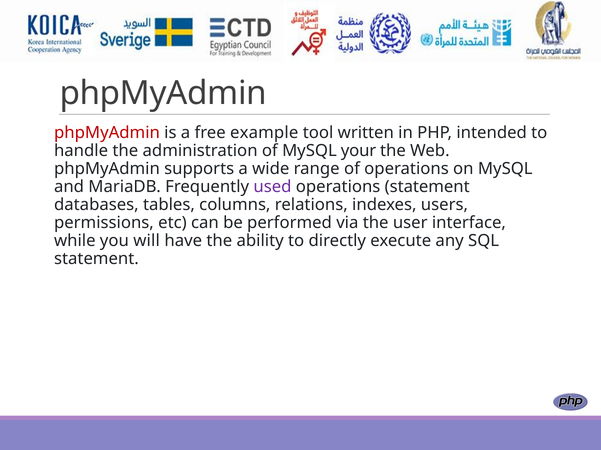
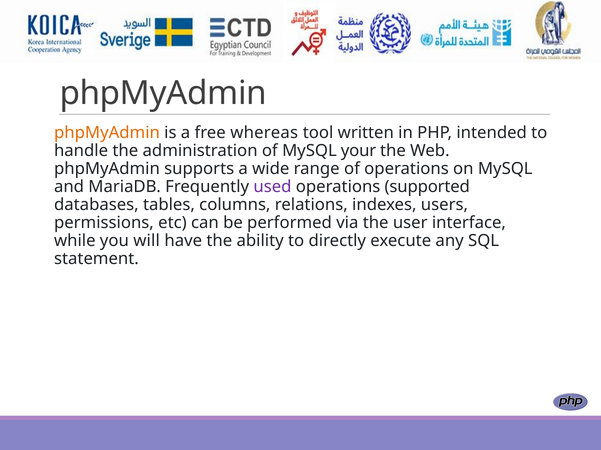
phpMyAdmin colour: red -> orange (107, 133)
example: example -> whereas (264, 133)
operations statement: statement -> supported (427, 187)
